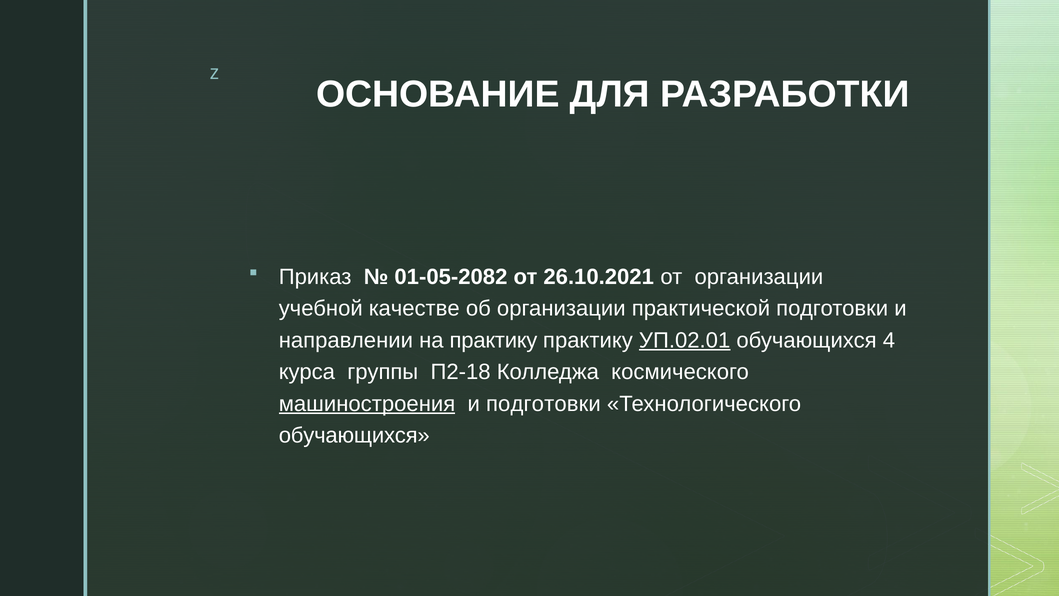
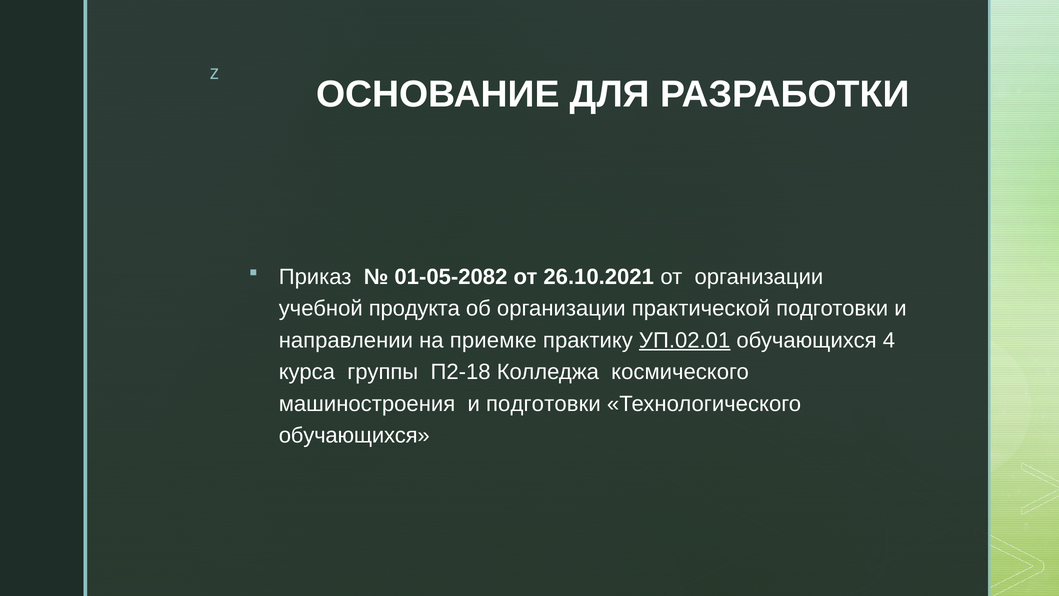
качестве: качестве -> продукта (414, 308)
на практику: практику -> приемке (493, 340)
машиностроения underline: present -> none (367, 404)
